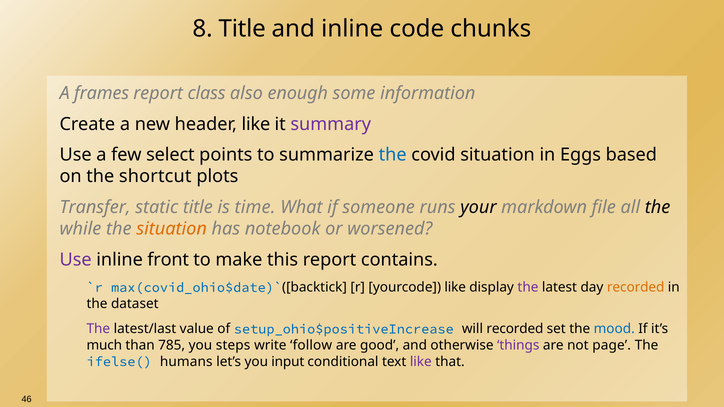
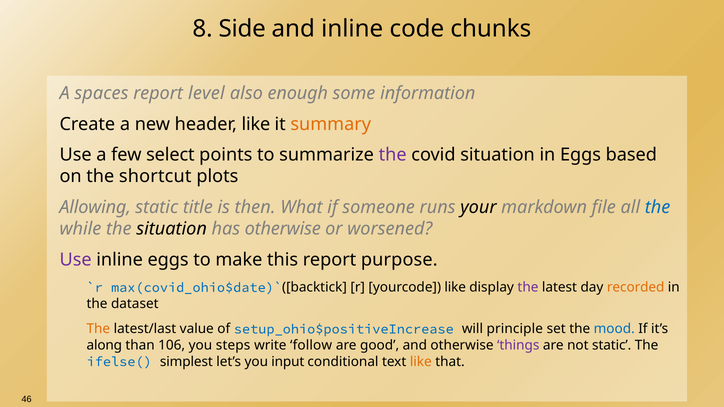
8 Title: Title -> Side (242, 29)
frames: frames -> spaces (101, 93)
class: class -> level (206, 93)
summary colour: purple -> orange (331, 124)
the colour: blue -> purple (393, 155)
Transfer: Transfer -> Allowing (95, 207)
time: time -> then (255, 207)
the colour: black -> blue (658, 207)
situation colour: orange -> black (172, 229)
has notebook: notebook -> otherwise (283, 229)
inline front: front -> eggs (168, 260)
contains: contains -> purpose (399, 260)
The colour: purple -> orange (98, 329)
will recorded: recorded -> principle (515, 329)
much: much -> along (104, 345)
785: 785 -> 106 (172, 345)
not page: page -> static (612, 345)
humans: humans -> simplest (186, 362)
like colour: purple -> orange (421, 362)
